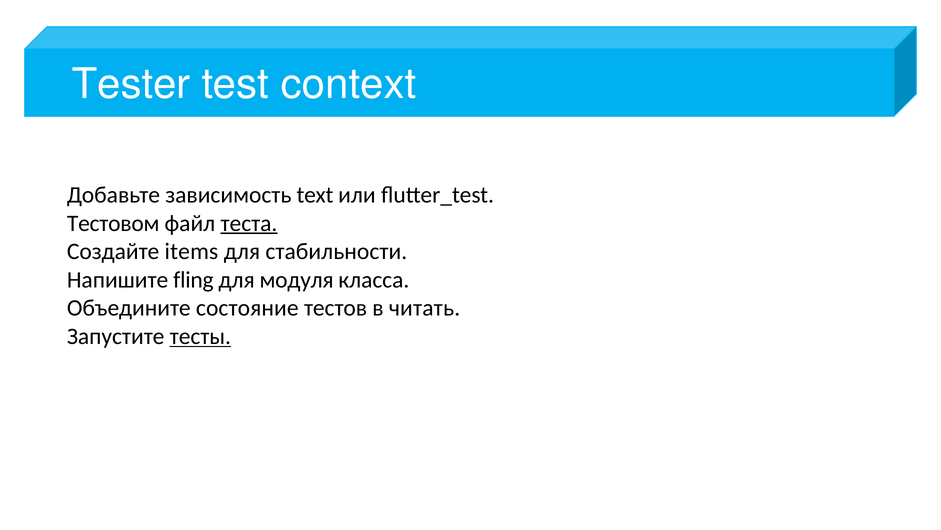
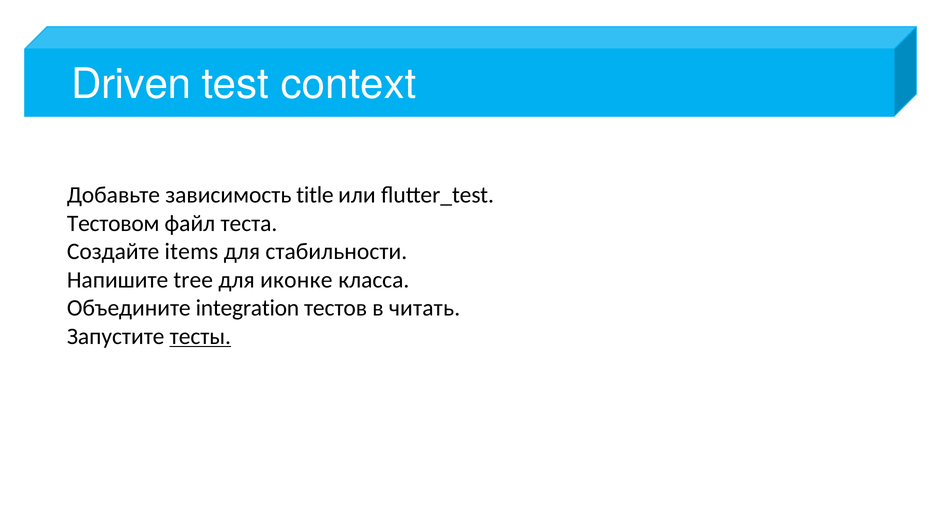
Tester: Tester -> Driven (131, 84)
text: text -> title (315, 195)
теста underline: present -> none (249, 223)
fling: fling -> tree (193, 279)
модуля: модуля -> иконке (296, 279)
состояние: состояние -> integration (247, 308)
